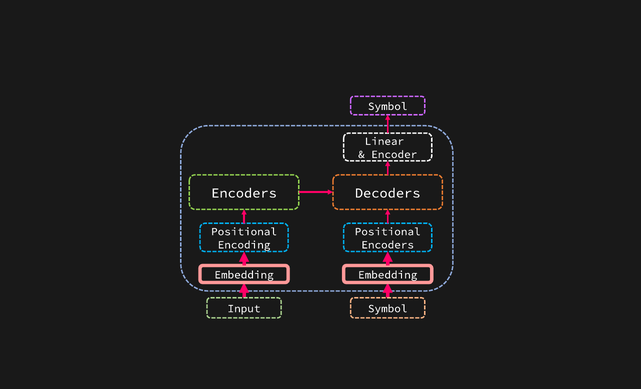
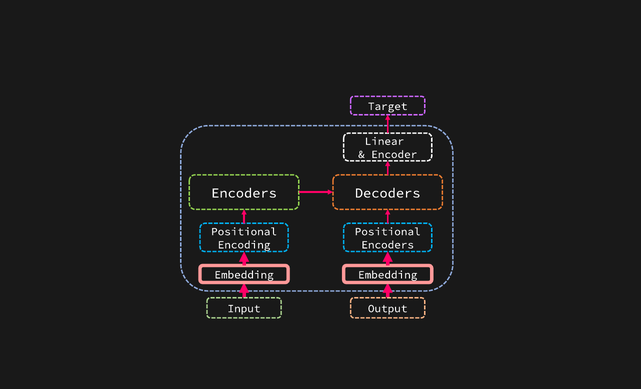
Symbol: Symbol -> Target (388, 106)
Symbol: Symbol -> Output (388, 308)
